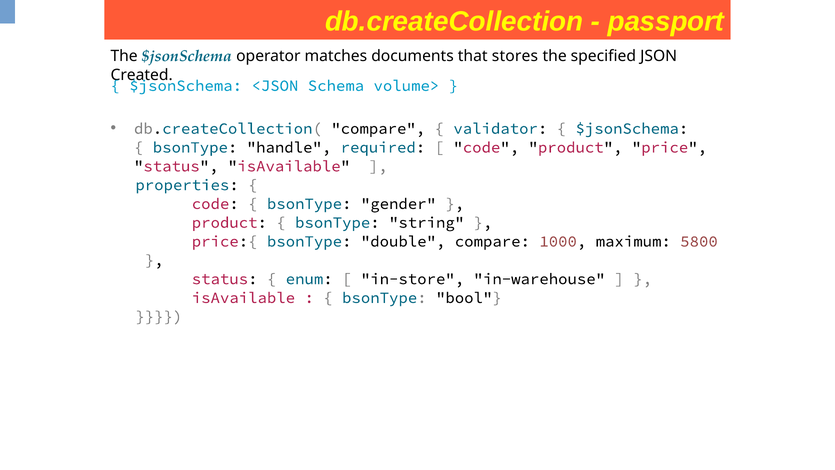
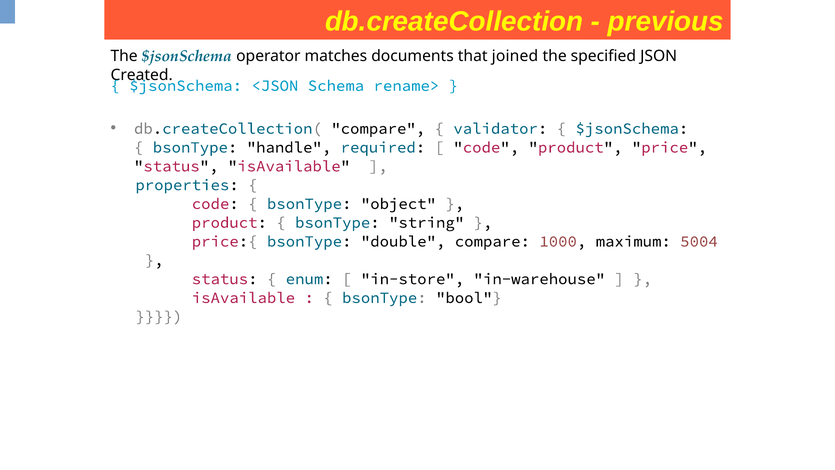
passport: passport -> previous (666, 22)
stores: stores -> joined (515, 56)
volume>: volume> -> rename> (406, 86)
gender: gender -> object (398, 204)
5800: 5800 -> 5004 (699, 241)
